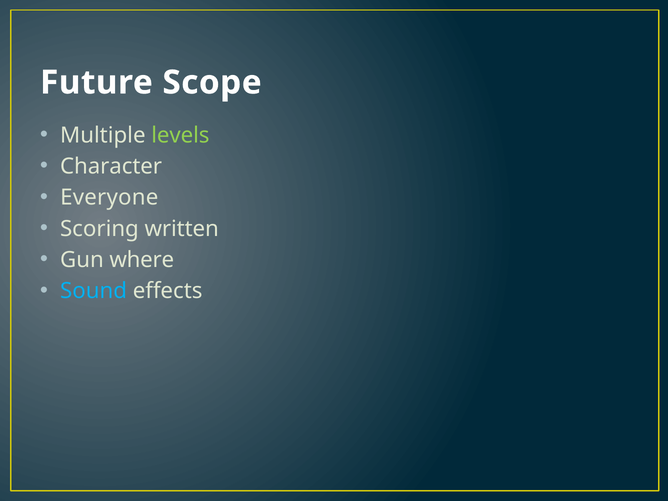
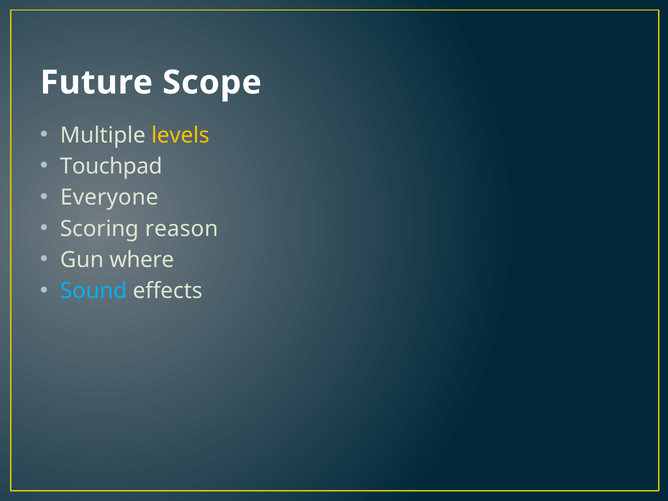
levels colour: light green -> yellow (180, 135)
Character: Character -> Touchpad (111, 166)
written: written -> reason (182, 229)
